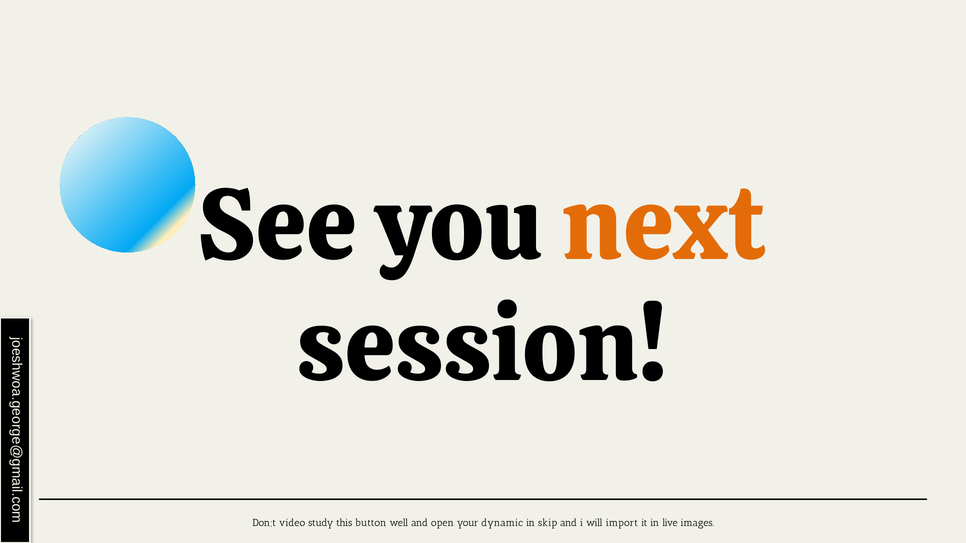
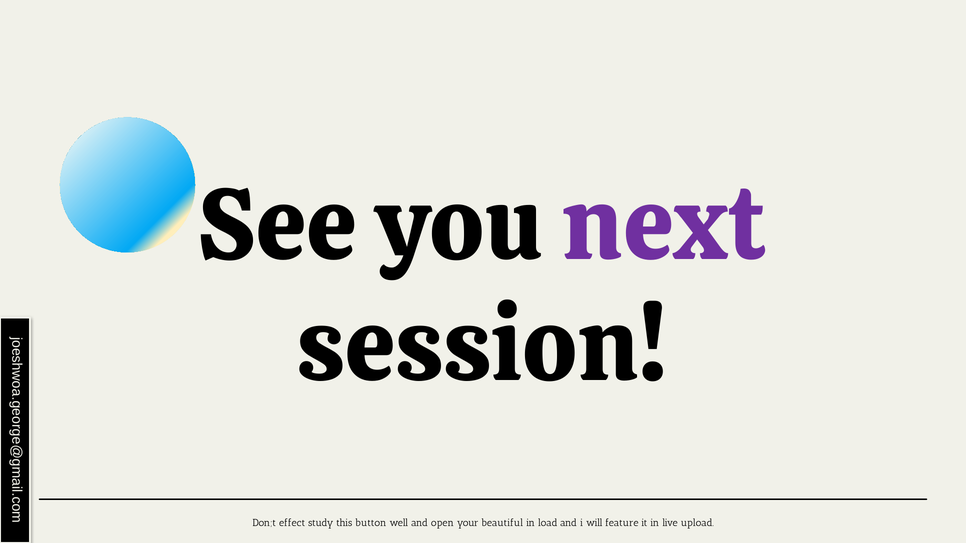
next colour: orange -> purple (664, 226)
video: video -> effect (292, 524)
dynamic: dynamic -> beautiful (502, 524)
skip: skip -> load (548, 524)
import: import -> feature (622, 524)
images: images -> upload (697, 524)
